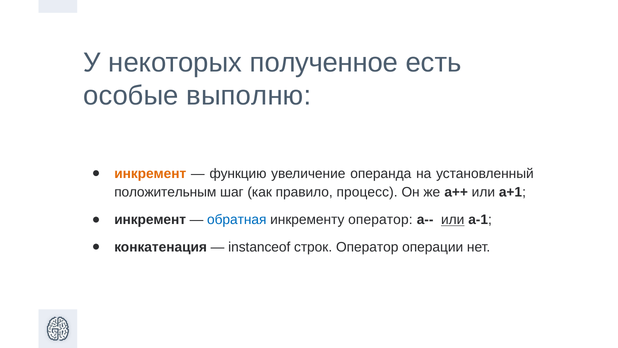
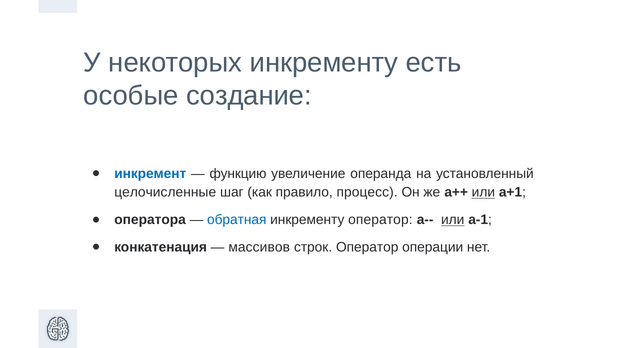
некоторых полученное: полученное -> инкременту (324, 63)
выполню: выполню -> создание (249, 96)
инкремент colour: orange -> blue (150, 173)
положительным: положительным -> целочисленные (165, 192)
или underline: none -> present (483, 192)
инкремент: инкремент -> оператора (150, 220)
instanceof: instanceof -> массивов (259, 247)
